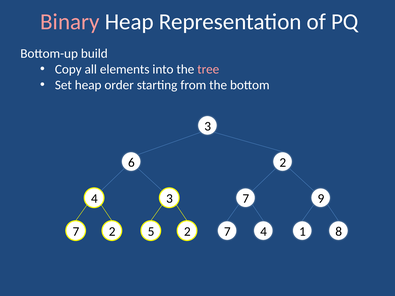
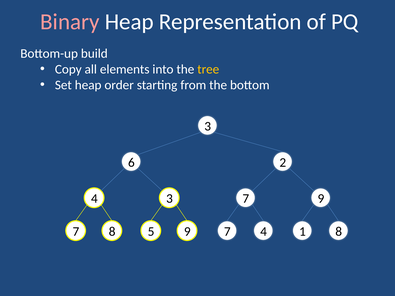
tree colour: pink -> yellow (208, 69)
7 2: 2 -> 8 (112, 232)
5 2: 2 -> 9 (187, 232)
